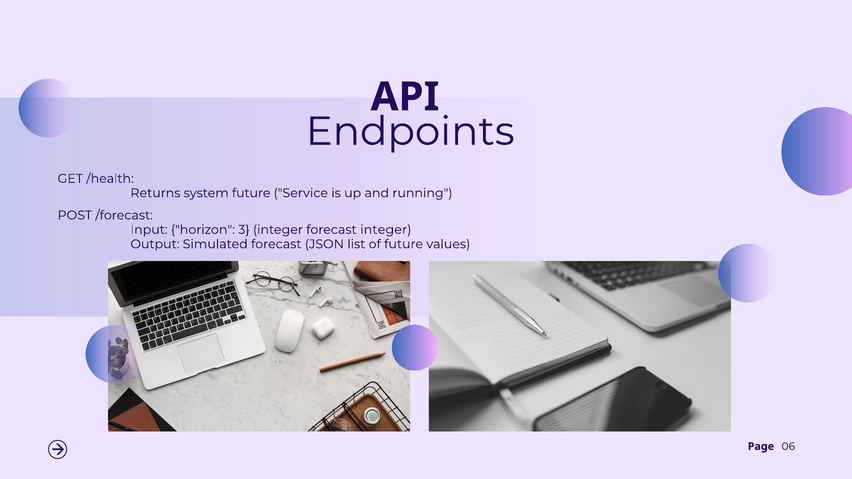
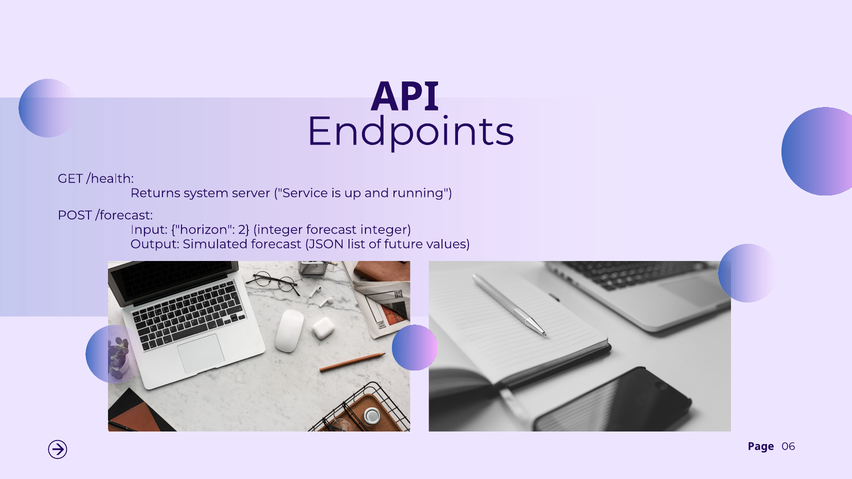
system future: future -> server (251, 193)
3: 3 -> 2 (244, 230)
